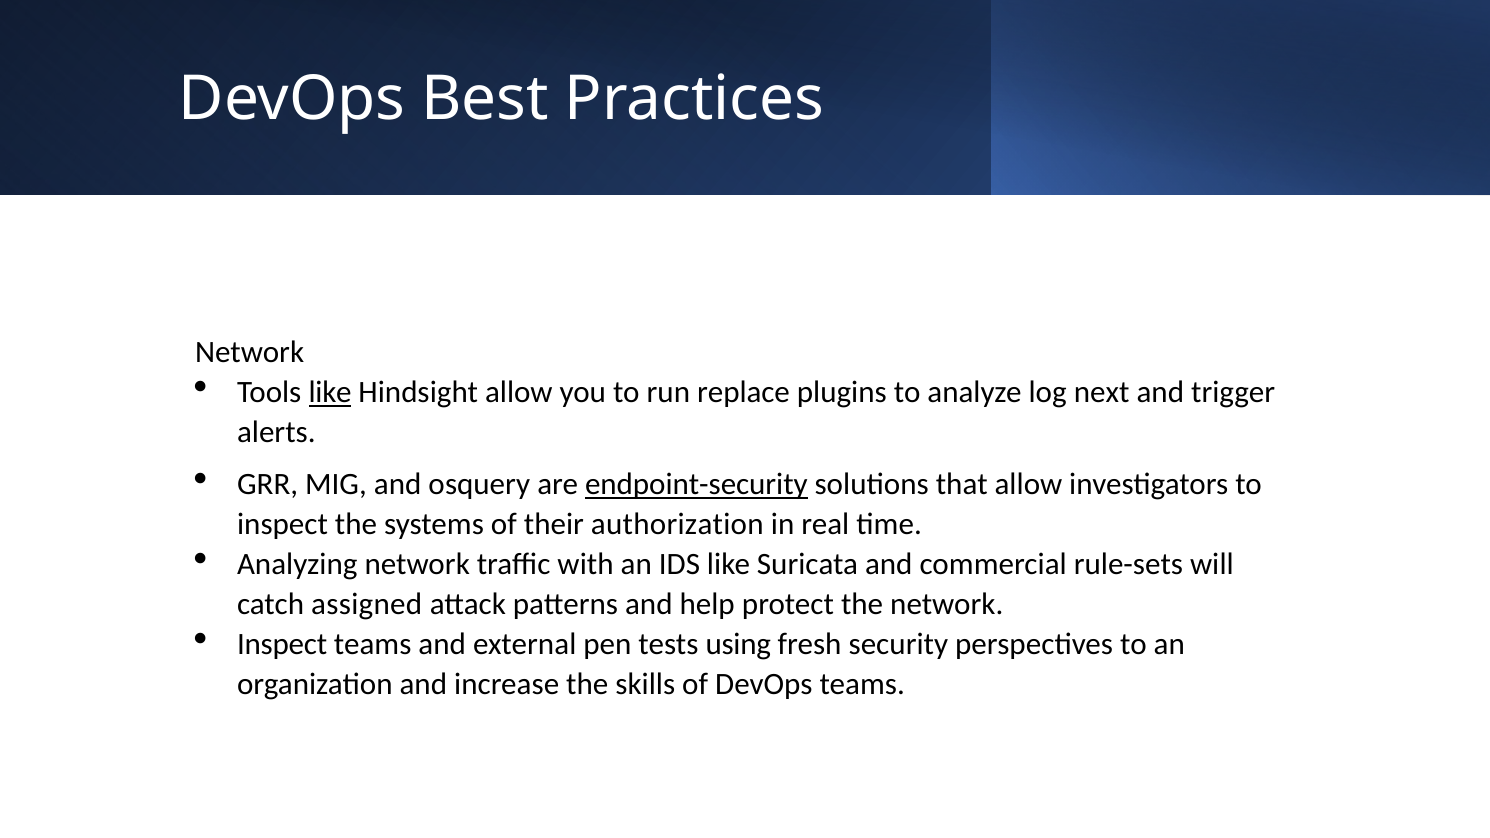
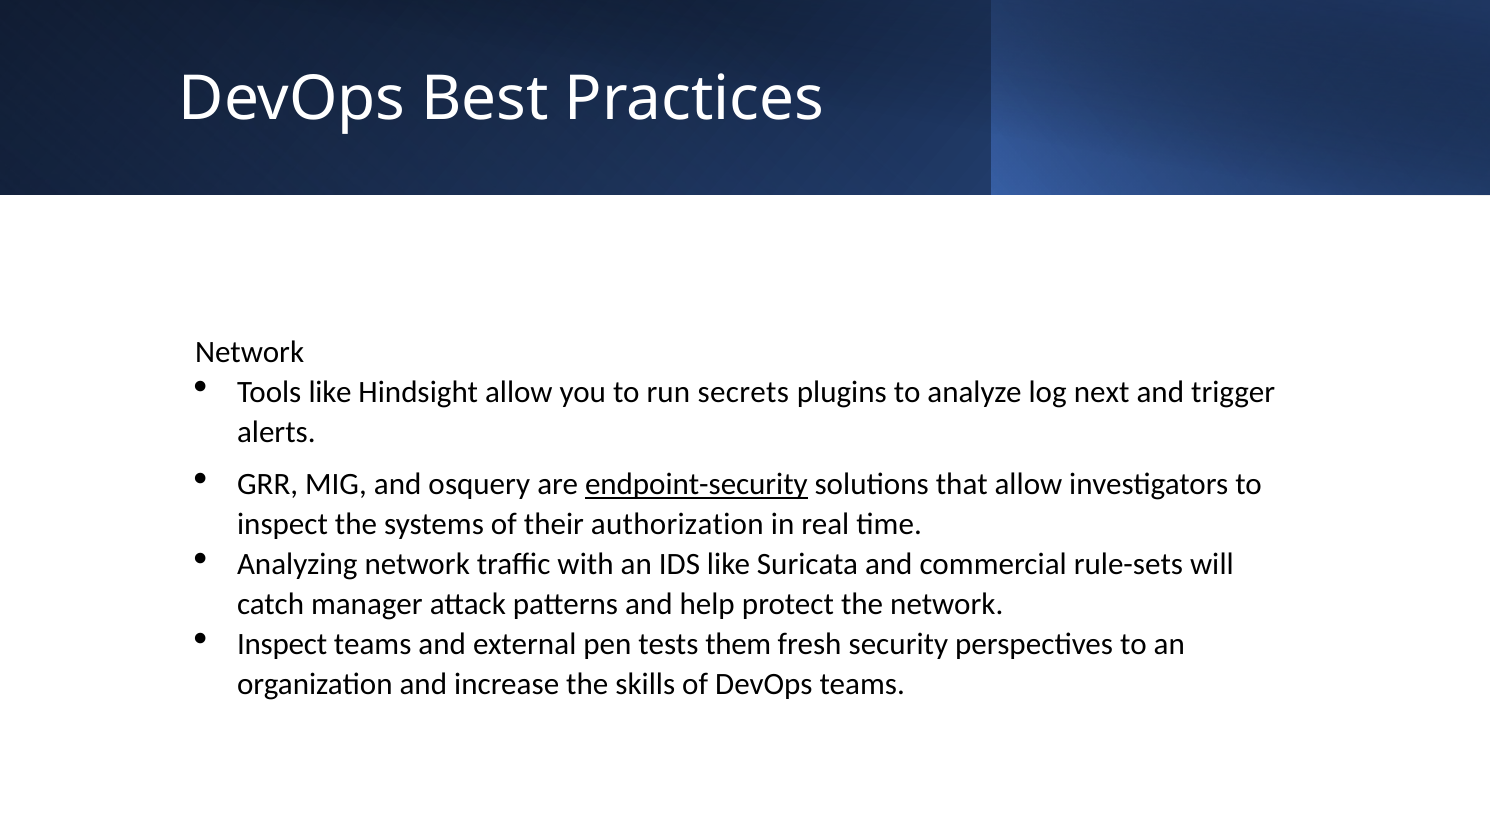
like underline: present -> none (330, 392)
replace: replace -> secrets (743, 392)
assigned: assigned -> manager (367, 604)
using: using -> them (738, 644)
